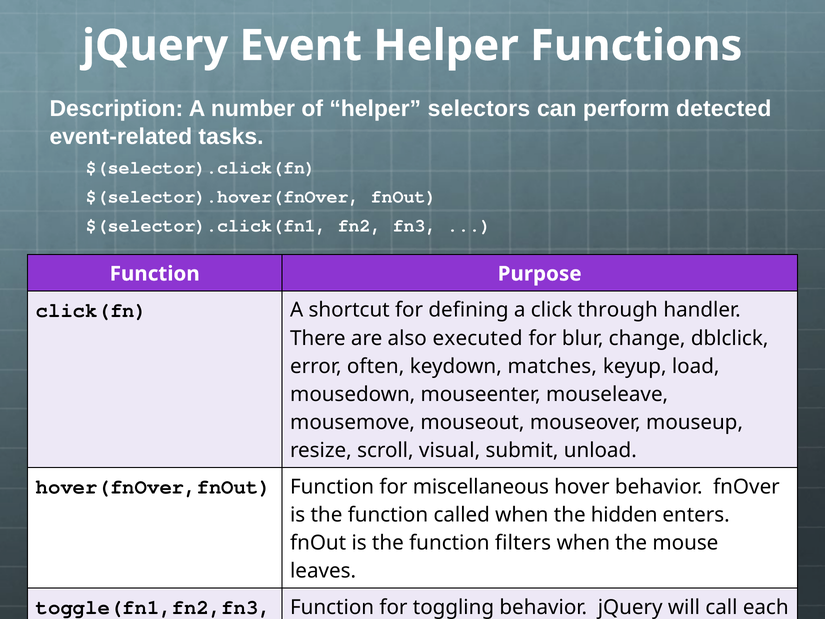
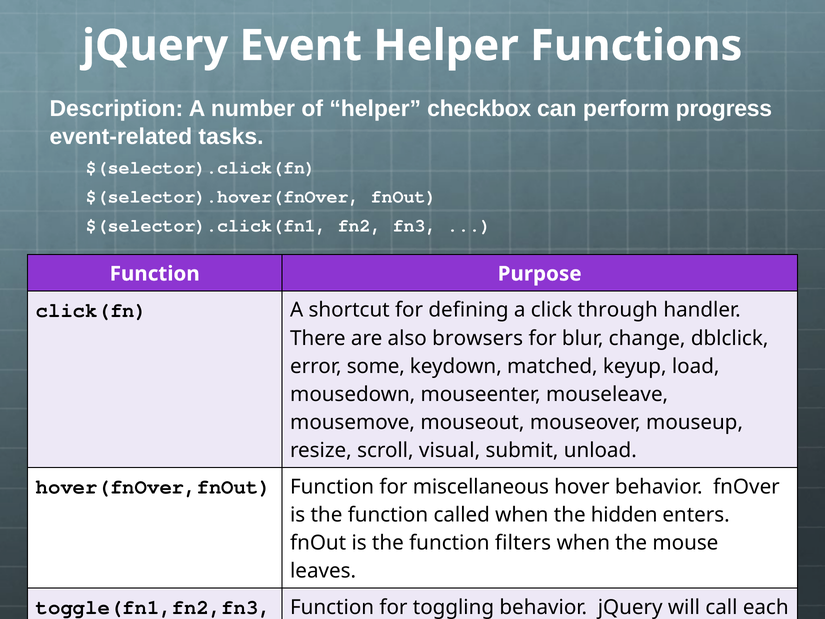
selectors: selectors -> checkbox (479, 109)
detected: detected -> progress (724, 109)
executed: executed -> browsers (478, 338)
often: often -> some (376, 366)
matches: matches -> matched (552, 366)
